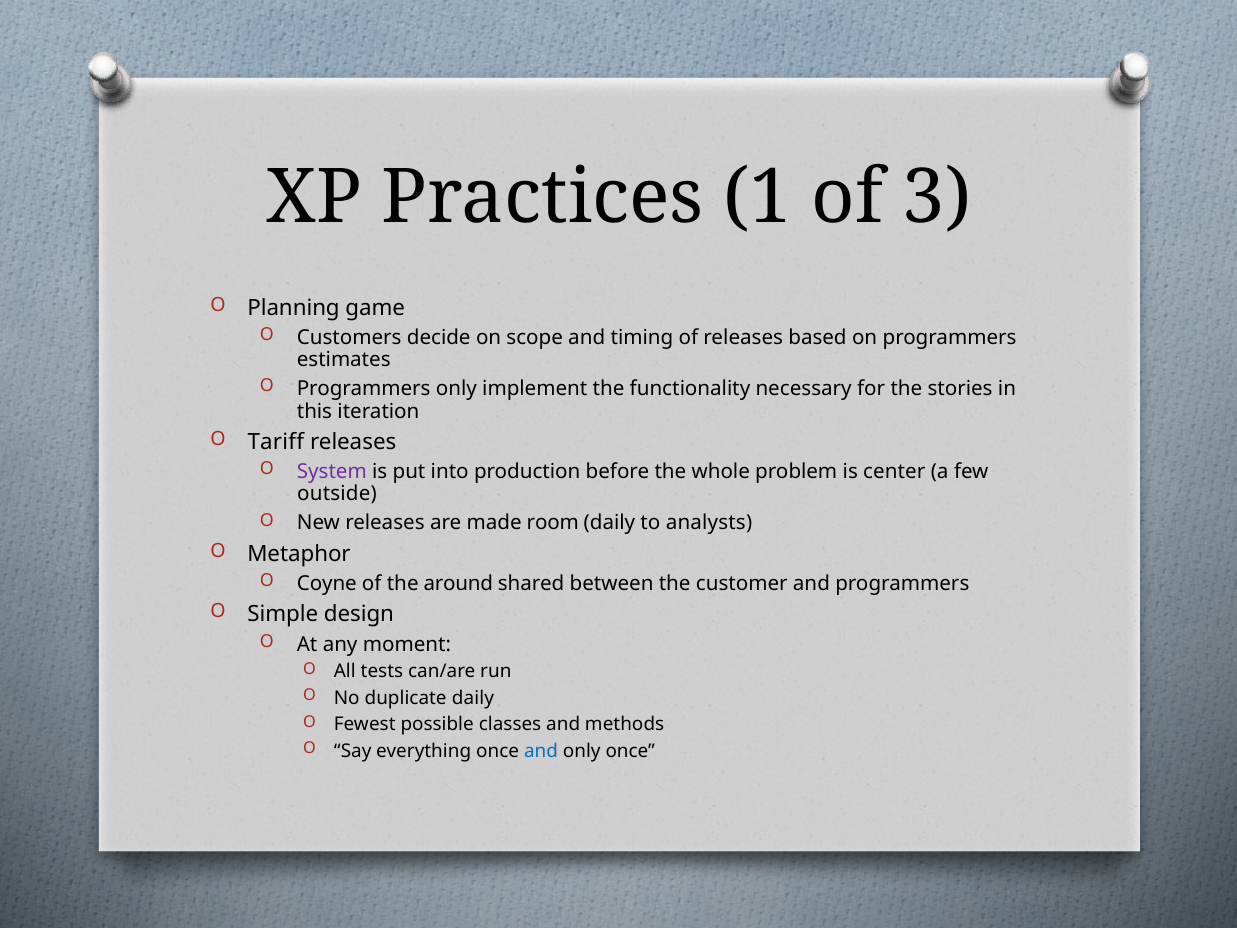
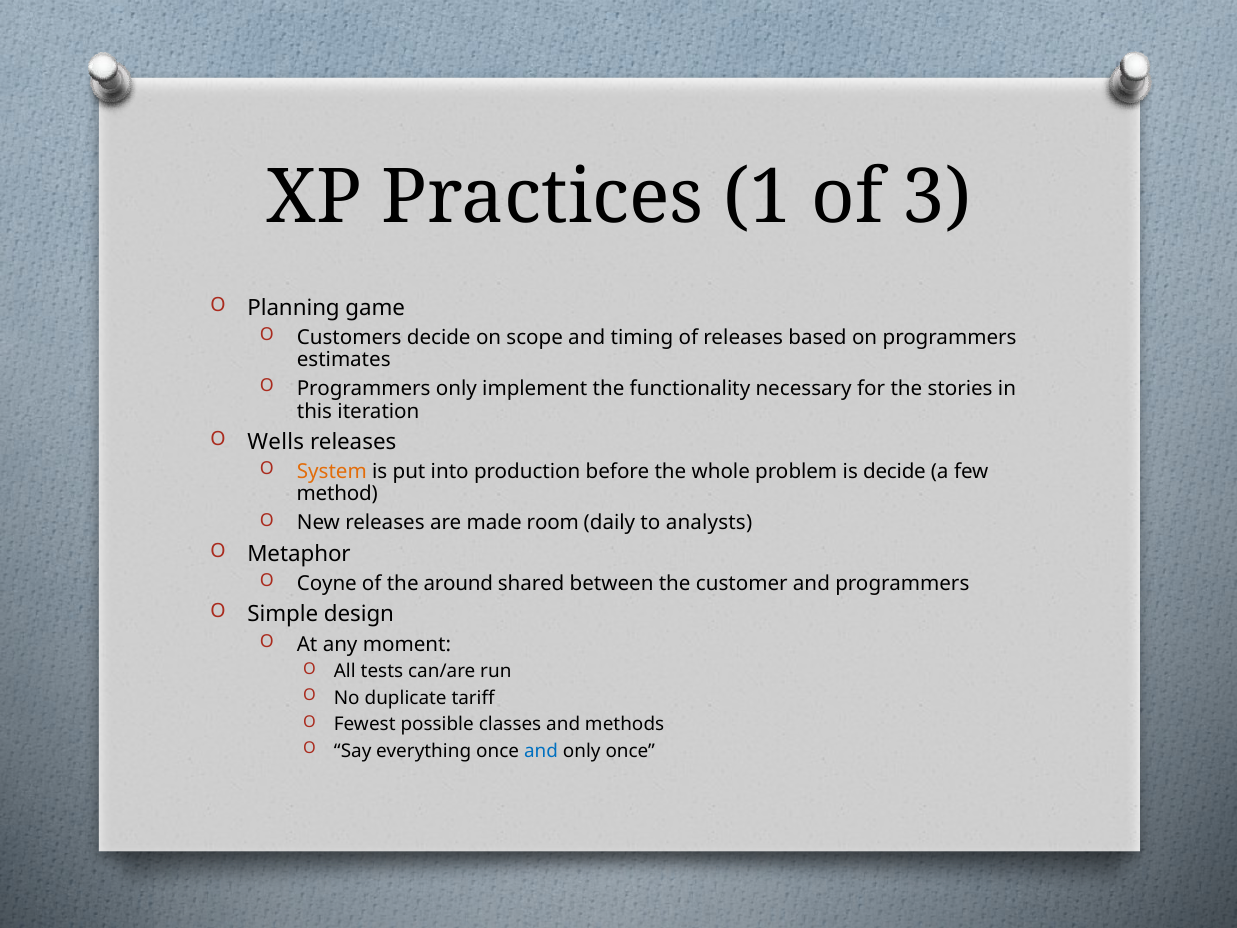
Tariff: Tariff -> Wells (276, 442)
System colour: purple -> orange (332, 472)
is center: center -> decide (894, 472)
outside: outside -> method (337, 494)
duplicate daily: daily -> tariff (473, 698)
